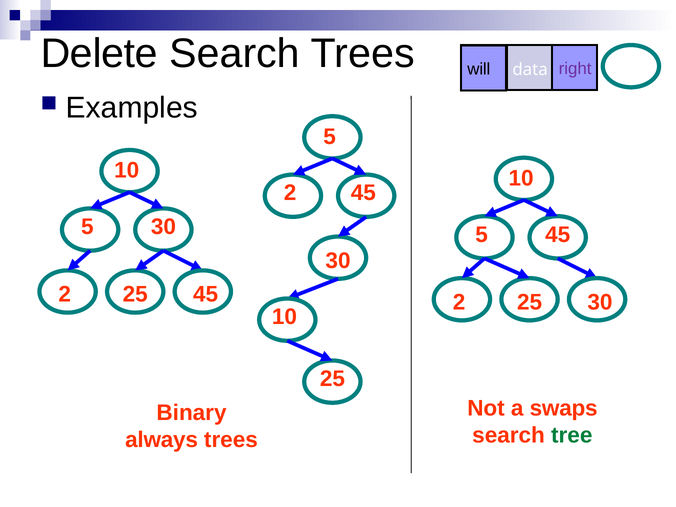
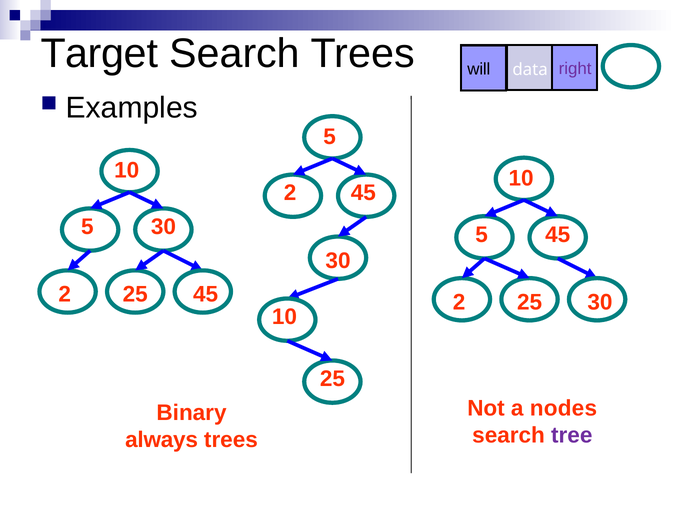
Delete: Delete -> Target (99, 54)
swaps: swaps -> nodes (563, 408)
tree colour: green -> purple (572, 435)
